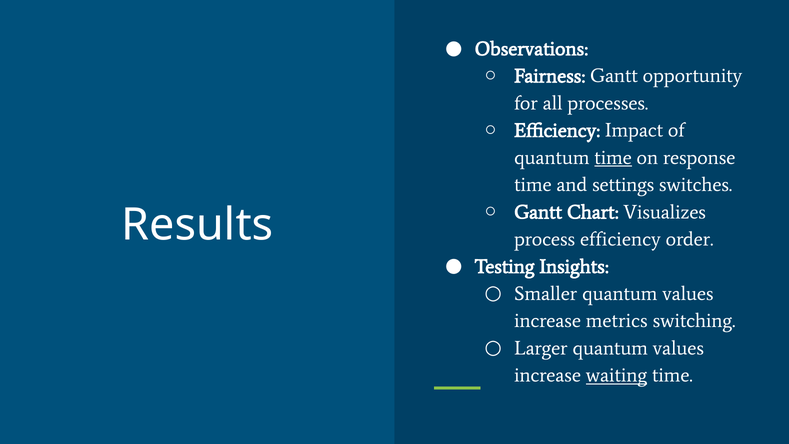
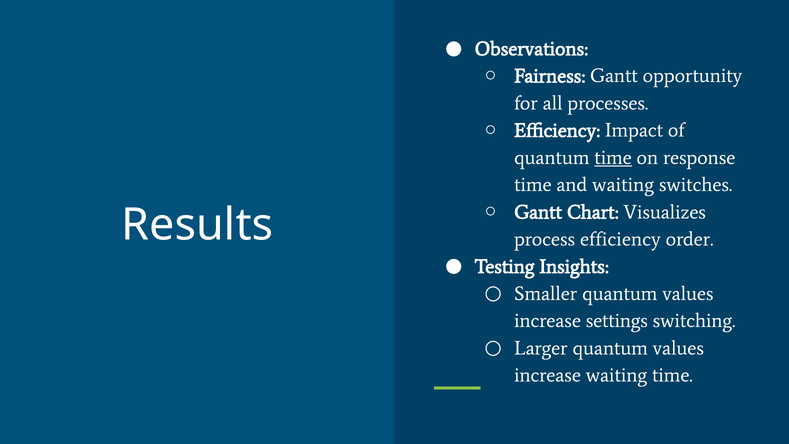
and settings: settings -> waiting (623, 185)
metrics: metrics -> settings (617, 321)
waiting underline: present -> none (616, 375)
